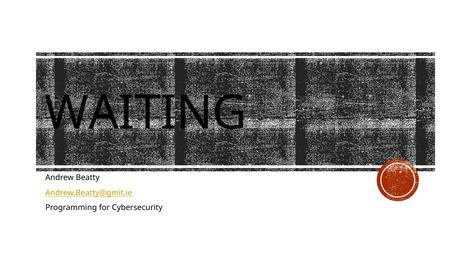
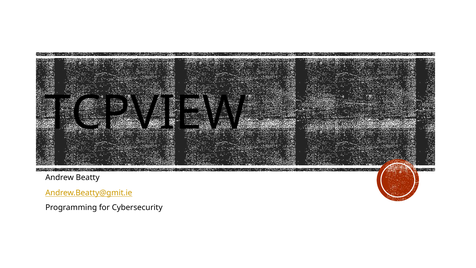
WAITING: WAITING -> TCPVIEW (145, 113)
